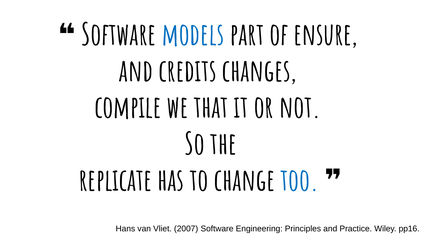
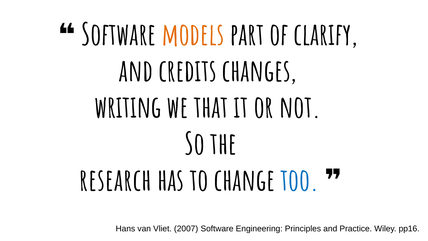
models colour: blue -> orange (193, 35)
ensure: ensure -> clarify (325, 35)
compile: compile -> writing (128, 108)
replicate: replicate -> research (115, 181)
